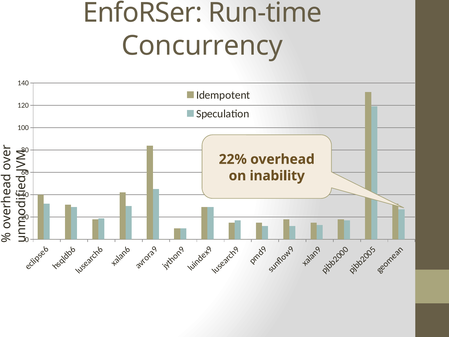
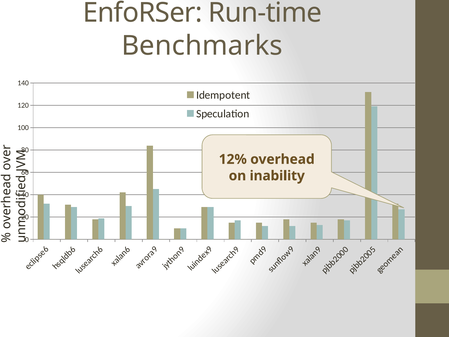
Concurrency: Concurrency -> Benchmarks (202, 46)
22%: 22% -> 12% (233, 159)
